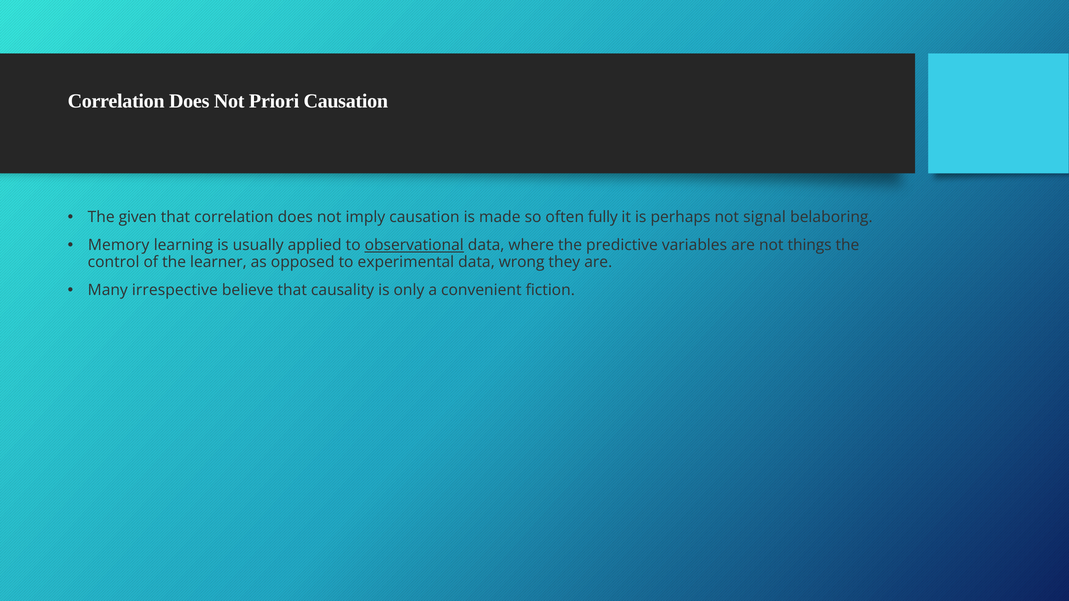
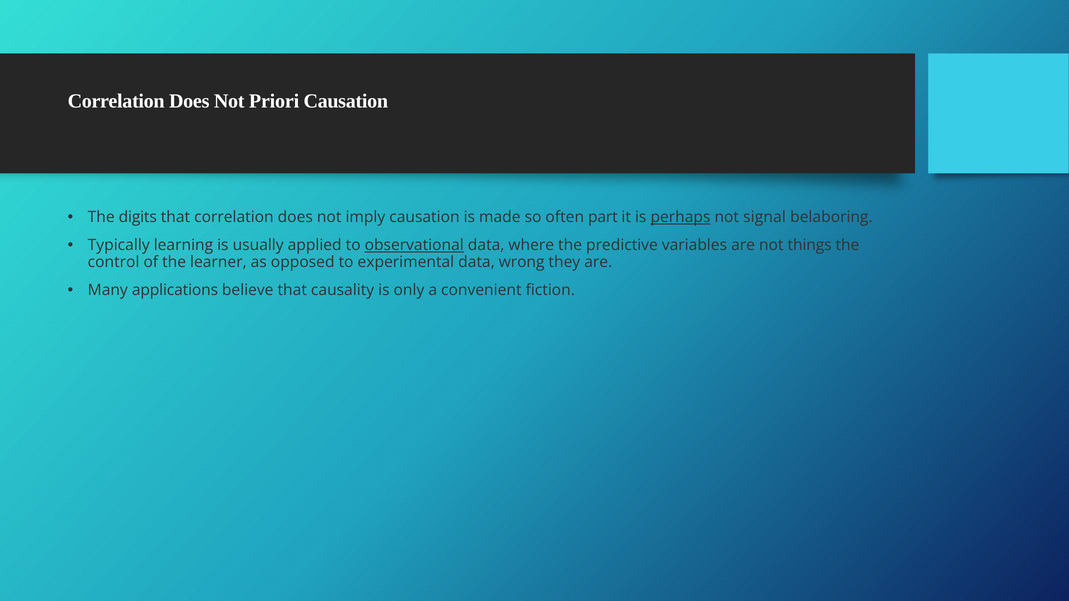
given: given -> digits (138, 217)
fully: fully -> part (603, 217)
perhaps underline: none -> present (680, 217)
Memory: Memory -> Typically (119, 245)
irrespective: irrespective -> applications (175, 290)
